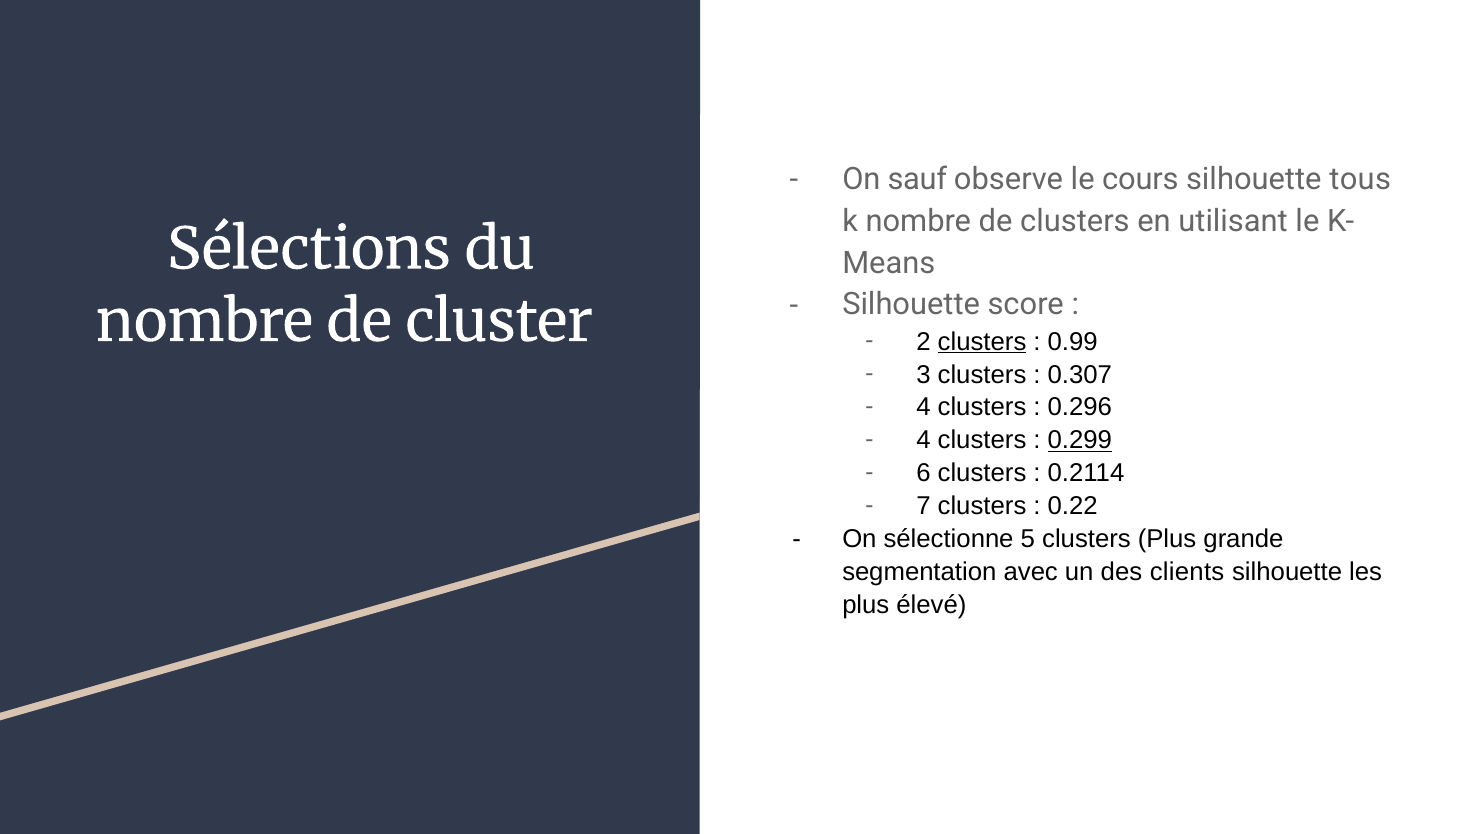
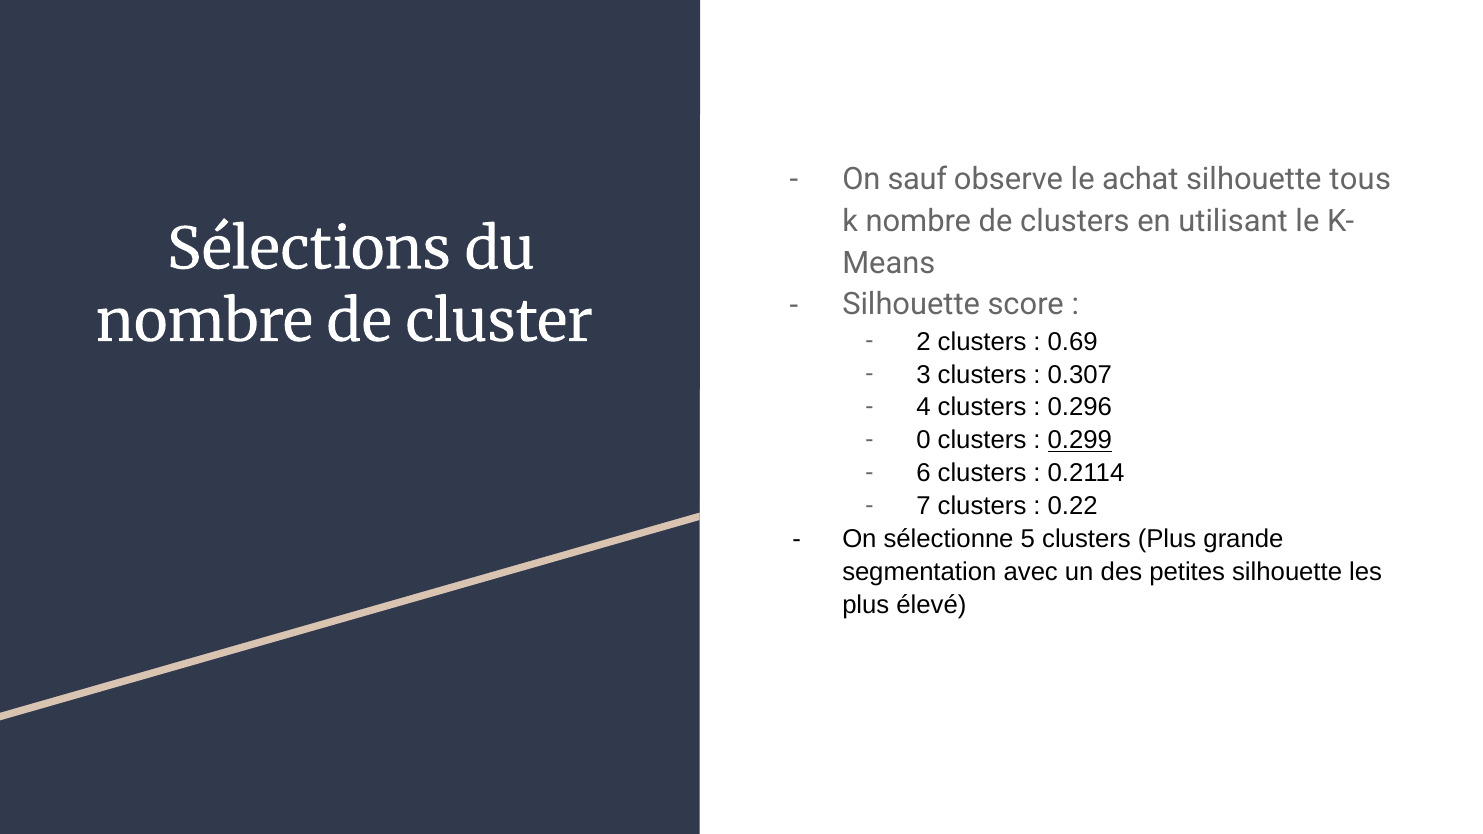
cours: cours -> achat (1140, 180)
clusters underline: present -> none (982, 342)
0.99: 0.99 -> 0.69 (1073, 342)
4: 4 -> 0 (924, 440)
clients: clients -> petites (1187, 572)
